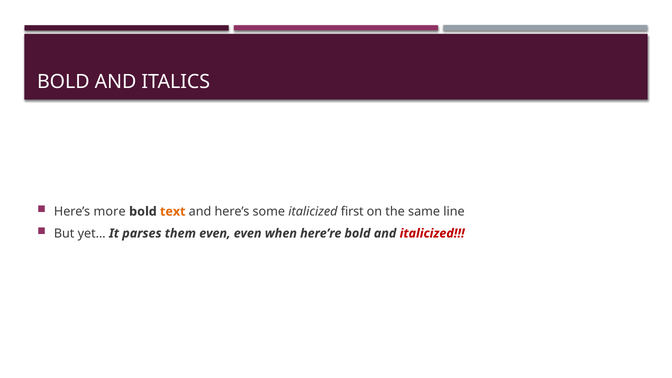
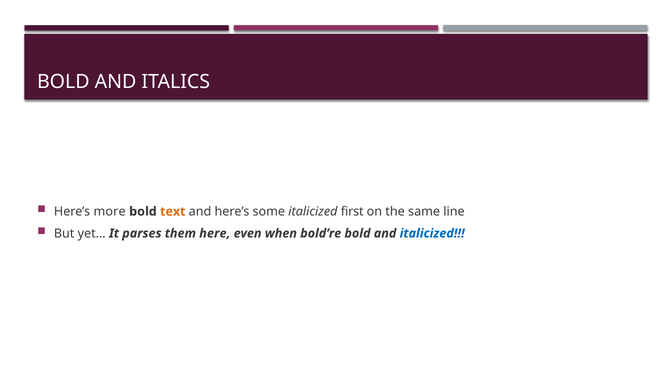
them even: even -> here (215, 233)
here’re: here’re -> bold’re (321, 233)
italicized colour: red -> blue (432, 233)
